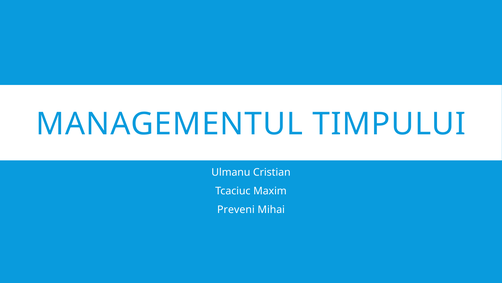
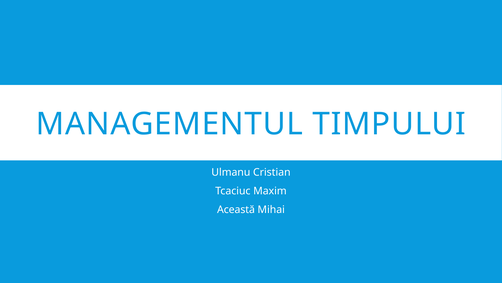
Preveni: Preveni -> Această (236, 209)
